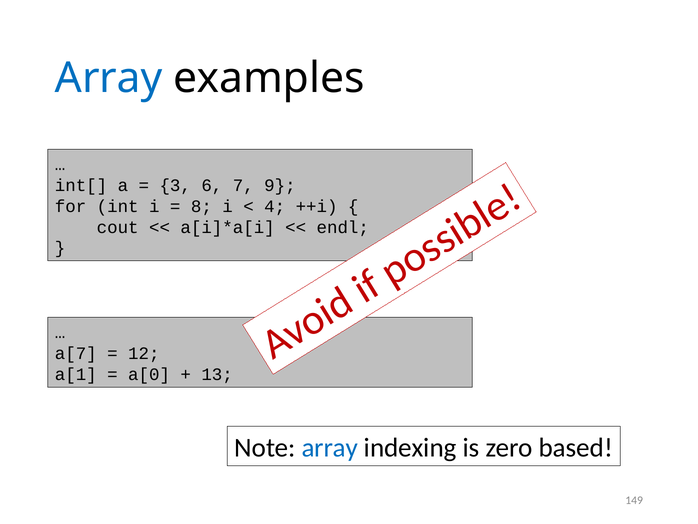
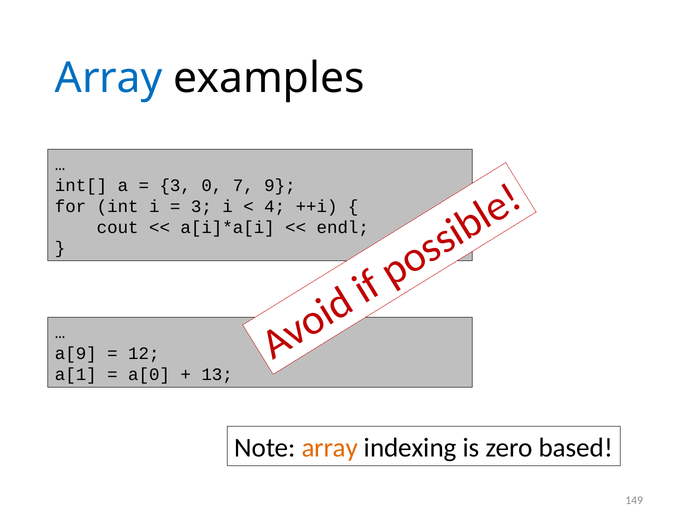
6: 6 -> 0 (212, 185)
8: 8 -> 3 (201, 206)
a[7: a[7 -> a[9 (76, 353)
array colour: blue -> orange (330, 448)
